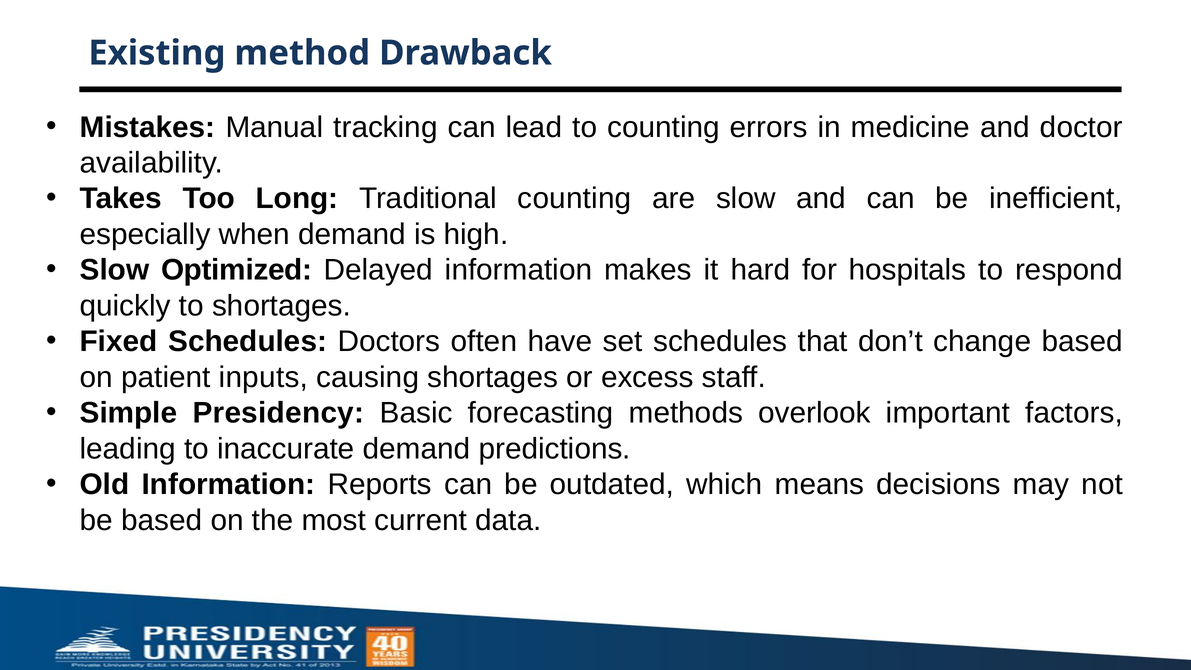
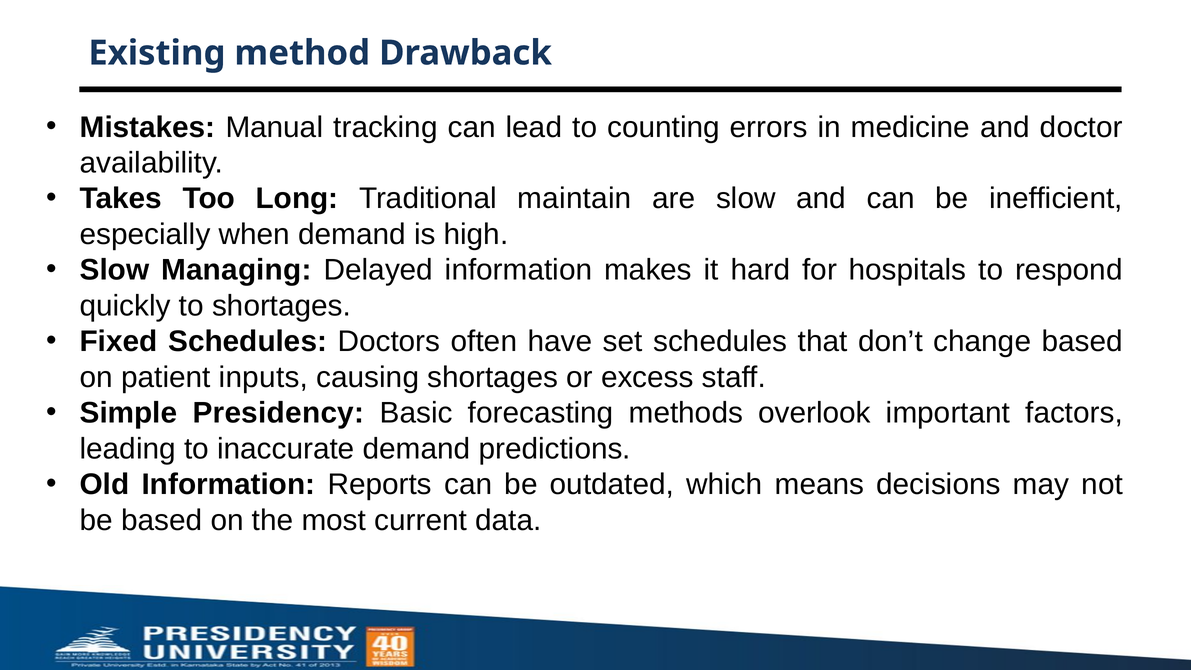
Traditional counting: counting -> maintain (574, 199)
Optimized: Optimized -> Managing (236, 270)
